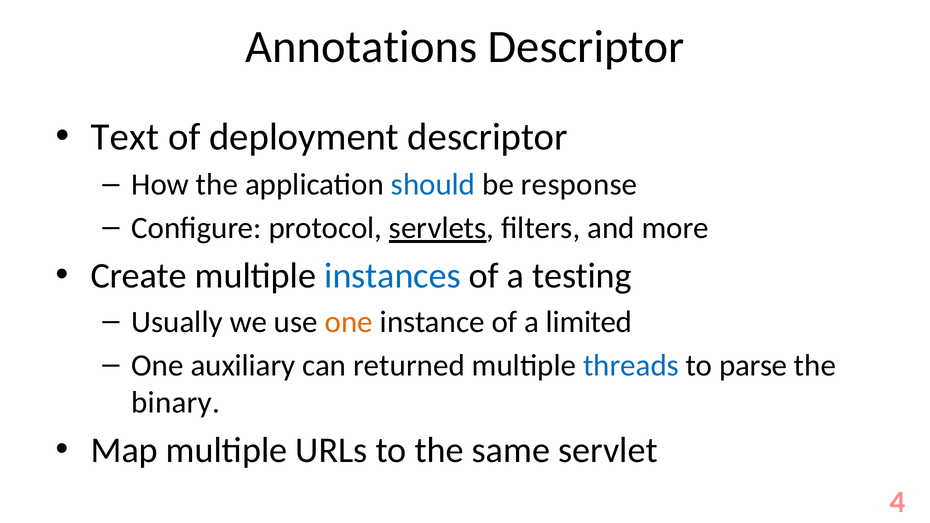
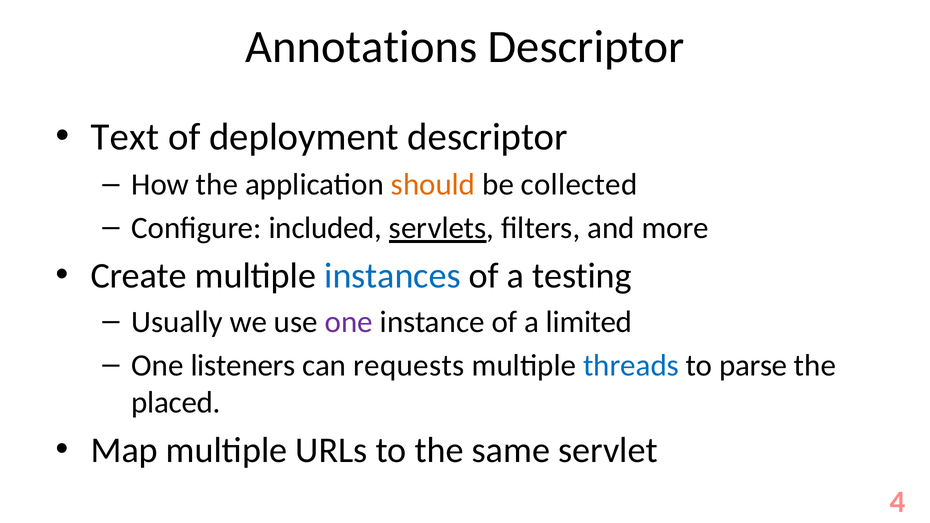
should colour: blue -> orange (433, 185)
response: response -> collected (579, 185)
protocol: protocol -> included (325, 228)
one colour: orange -> purple (349, 322)
auxiliary: auxiliary -> listeners (243, 365)
returned: returned -> requests (409, 365)
binary: binary -> placed (176, 403)
